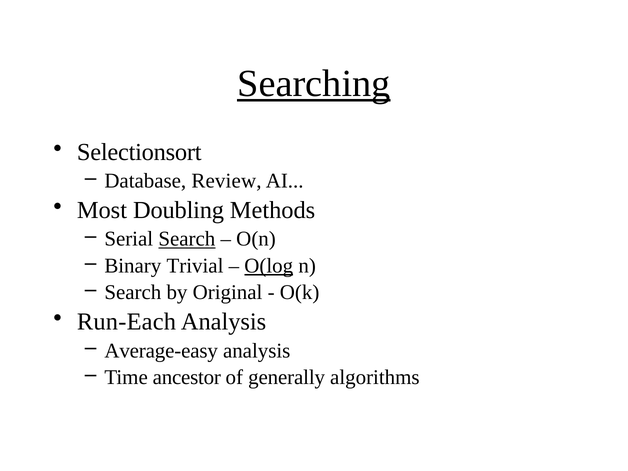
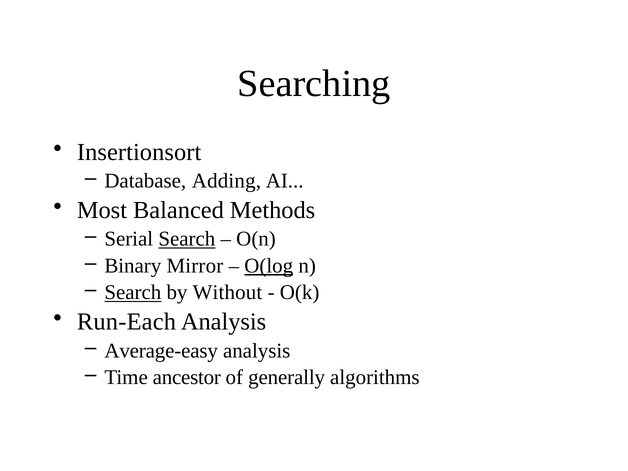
Searching underline: present -> none (314, 84)
Selectionsort: Selectionsort -> Insertionsort (139, 152)
Review: Review -> Adding (226, 181)
Doubling: Doubling -> Balanced (178, 210)
Trivial: Trivial -> Mirror (195, 266)
Search underline: none -> present (133, 293)
Original: Original -> Without (227, 293)
